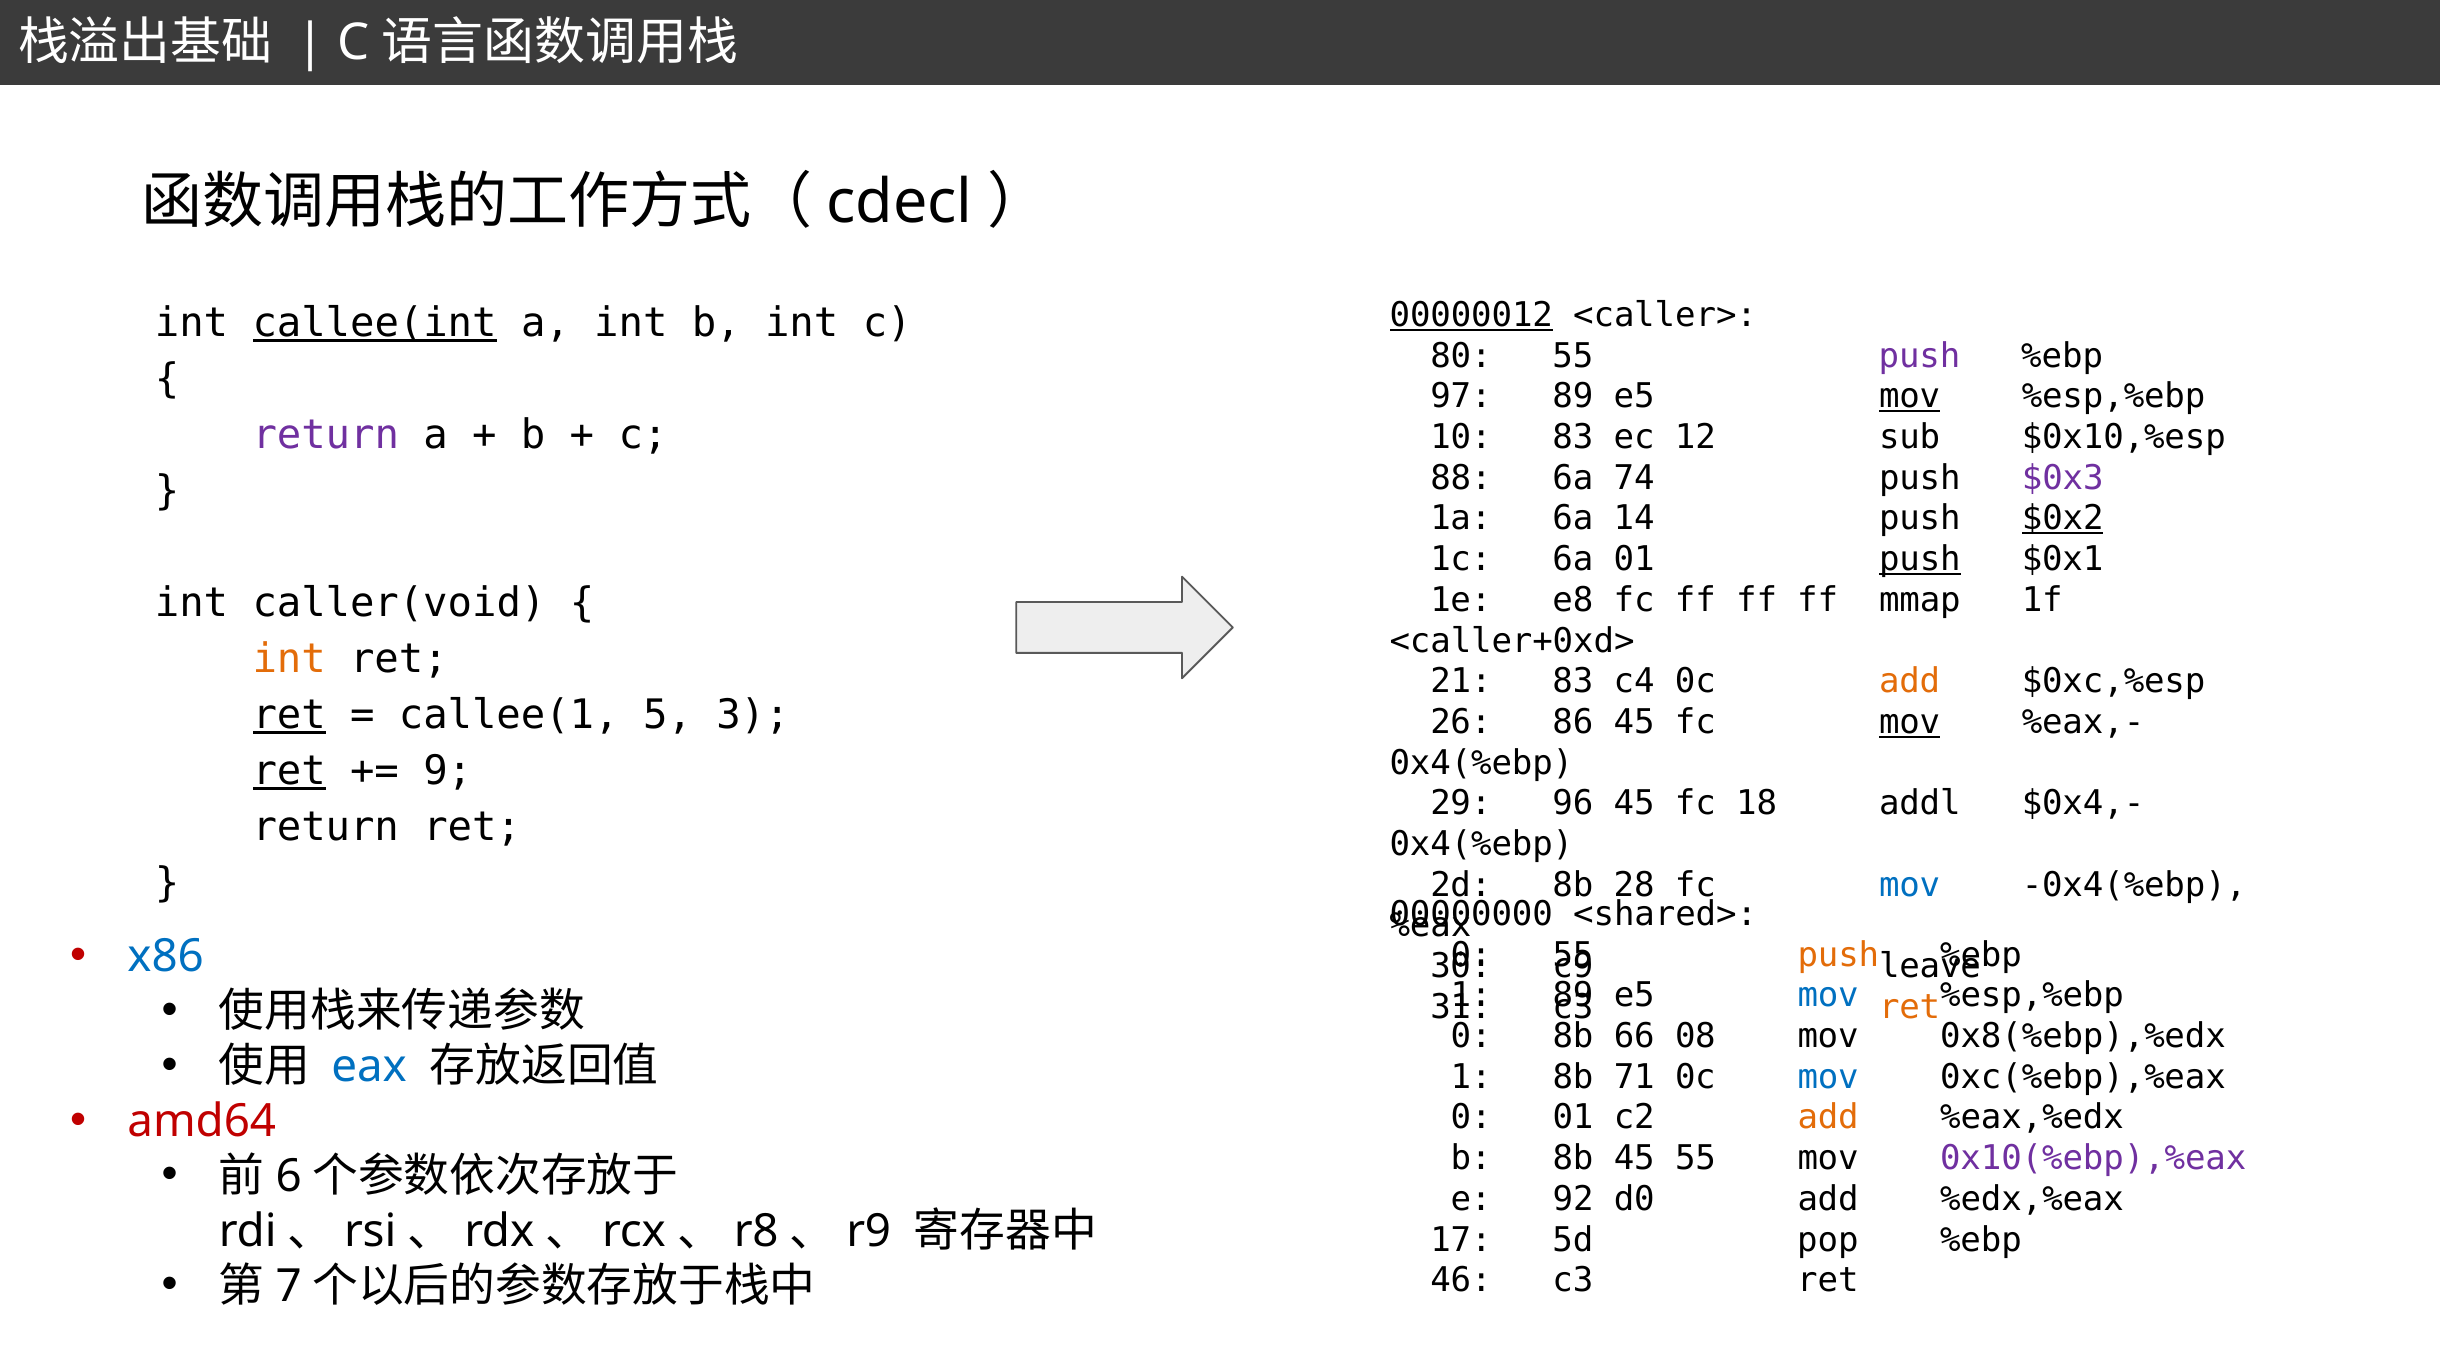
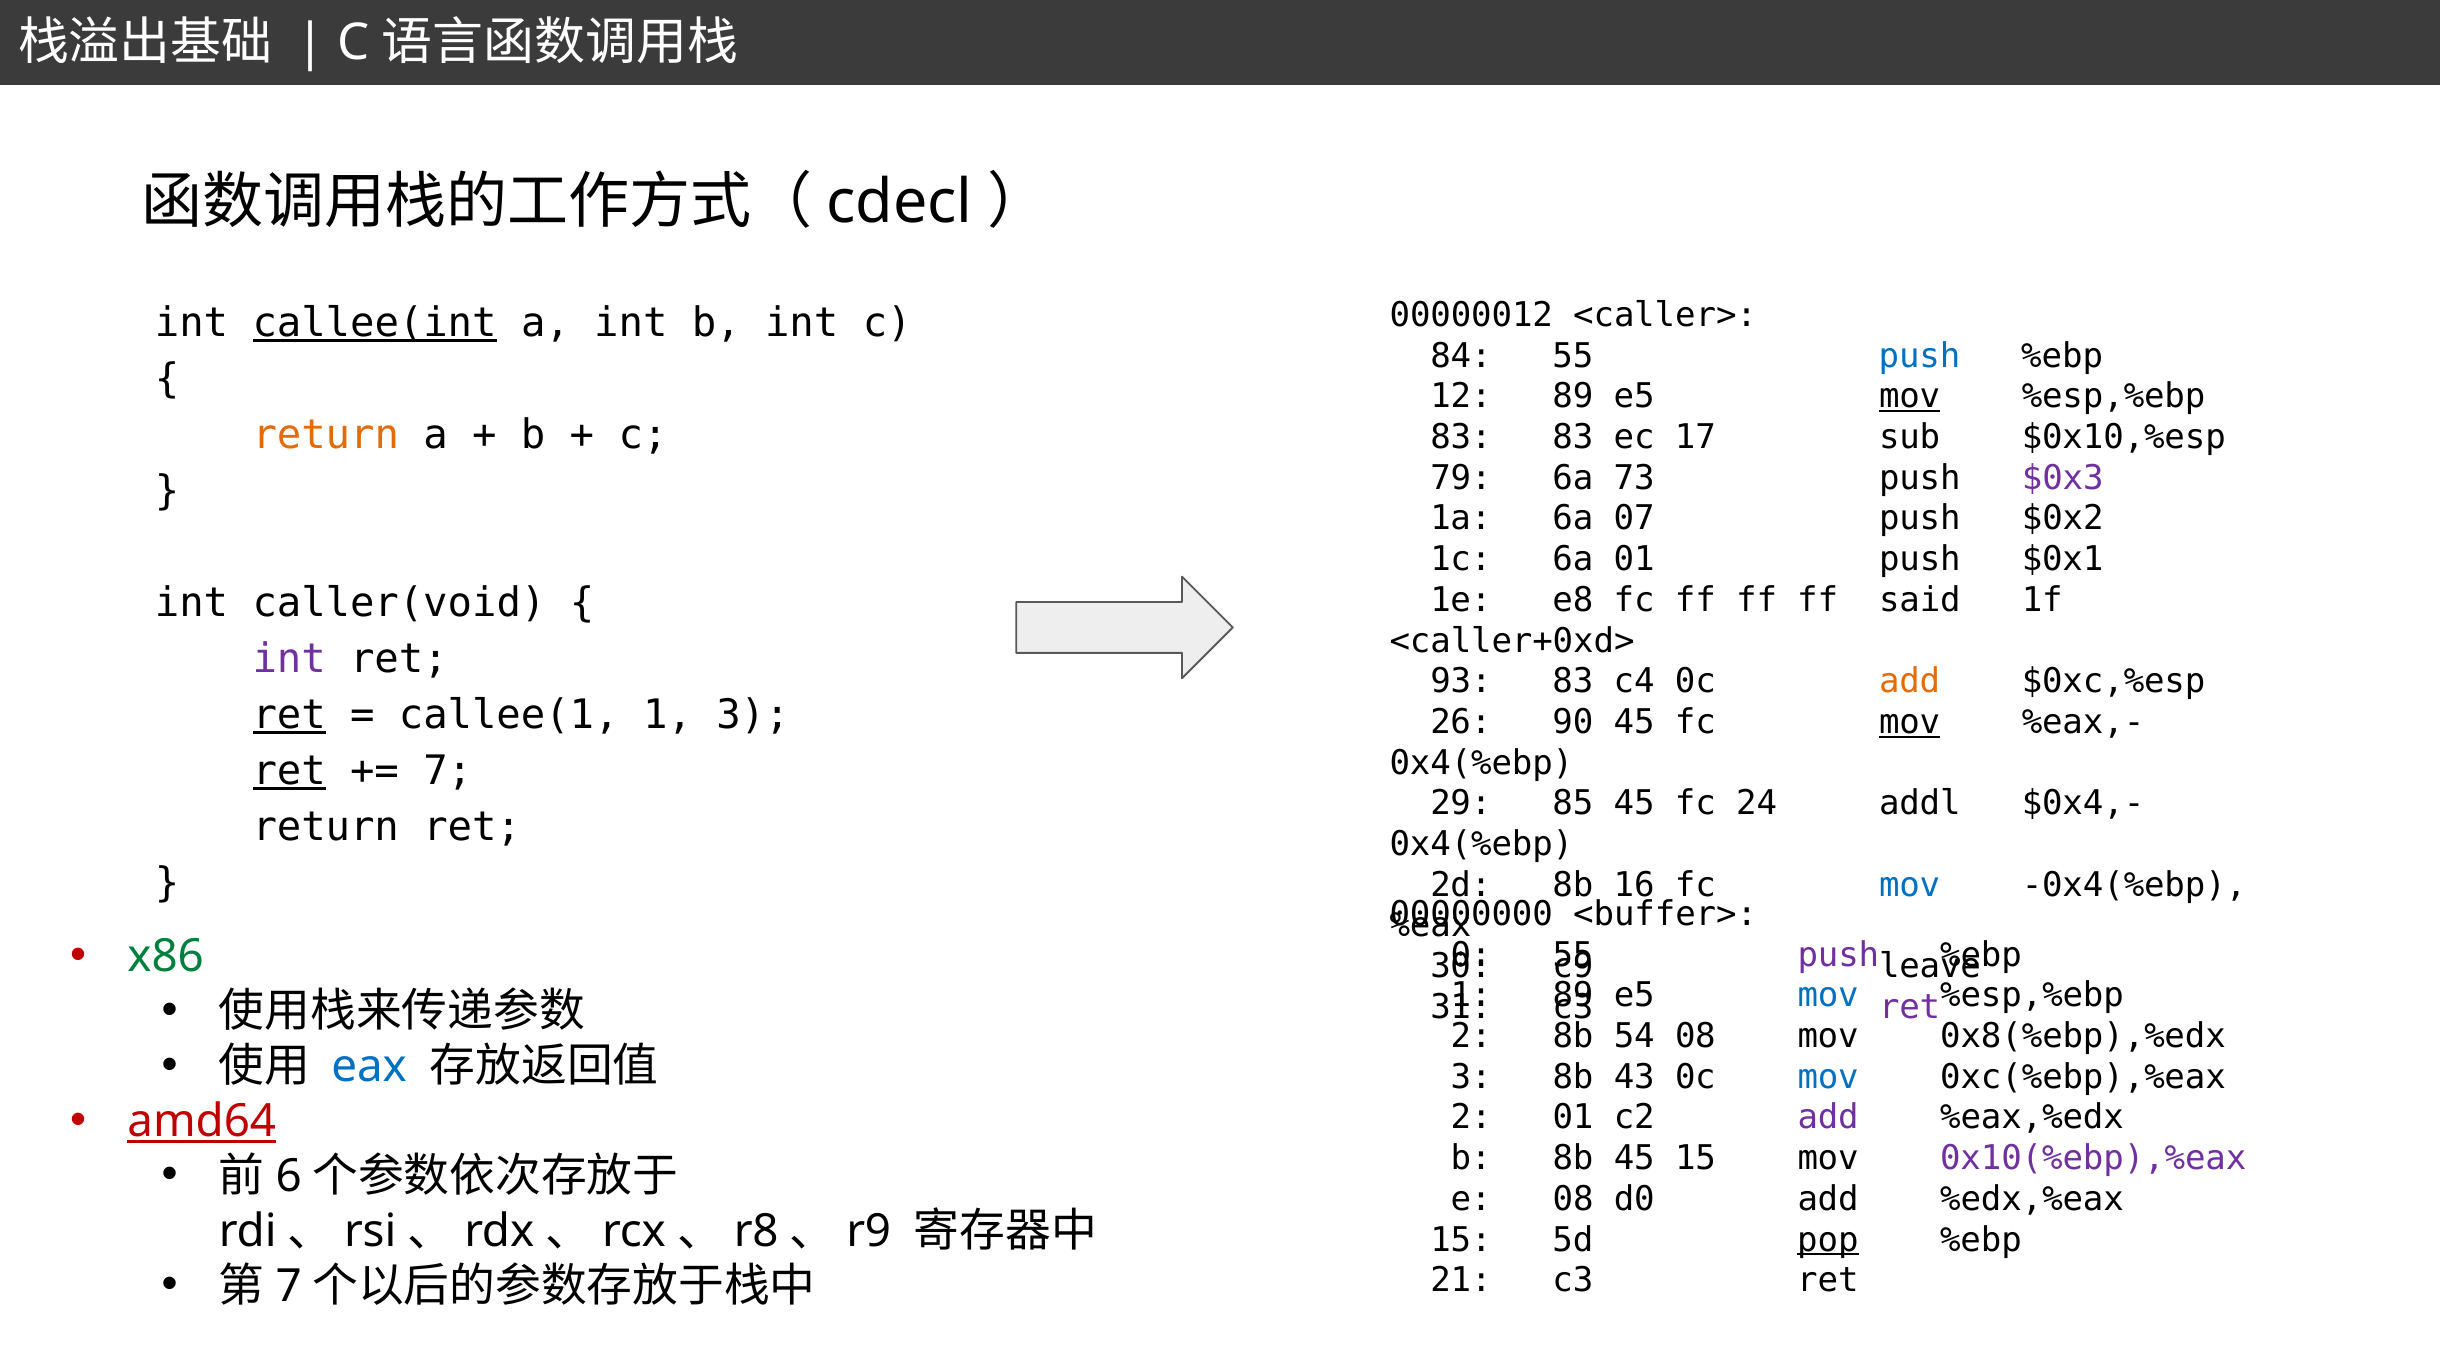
00000012 underline: present -> none (1471, 315)
80: 80 -> 84 (1461, 356)
push colour: purple -> blue (1919, 356)
97: 97 -> 12 (1461, 397)
return colour: purple -> orange (326, 435)
10: 10 -> 83 (1461, 437)
12: 12 -> 17 (1695, 437)
88: 88 -> 79 (1461, 478)
74: 74 -> 73 (1634, 478)
14: 14 -> 07 (1634, 519)
$0x2 underline: present -> none (2063, 519)
push underline: present -> none (1920, 560)
mmap: mmap -> said (1920, 600)
int colour: orange -> purple (289, 659)
21: 21 -> 93 (1461, 682)
callee(1 5: 5 -> 1 (668, 715)
86: 86 -> 90 (1573, 722)
9: 9 -> 7 (448, 771)
96: 96 -> 85 (1573, 804)
18: 18 -> 24 (1757, 804)
28: 28 -> 16 (1634, 885)
<shared>: <shared> -> <buffer> (1665, 915)
x86 colour: blue -> green (166, 957)
push colour: orange -> purple (1838, 955)
ret colour: orange -> purple (1910, 1007)
0: 0 -> 2 (1471, 1037)
66: 66 -> 54 (1634, 1037)
1: 1 -> 3 (1471, 1077)
71: 71 -> 43 (1634, 1077)
amd64 underline: none -> present (202, 1122)
0: 0 -> 2 (1471, 1118)
add colour: orange -> purple (1828, 1118)
45 55: 55 -> 15 (1696, 1159)
e 92: 92 -> 08 (1573, 1199)
17: 17 -> 15 (1461, 1240)
pop underline: none -> present (1828, 1240)
46: 46 -> 21 (1461, 1281)
